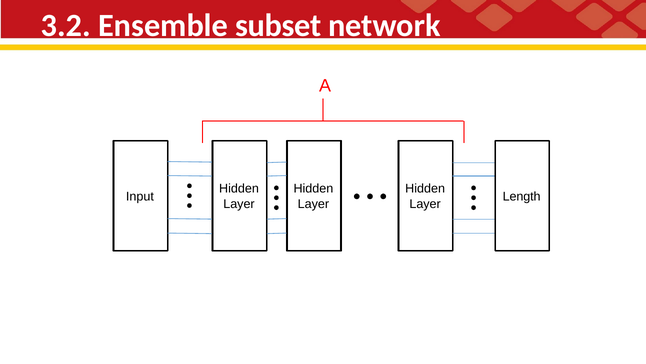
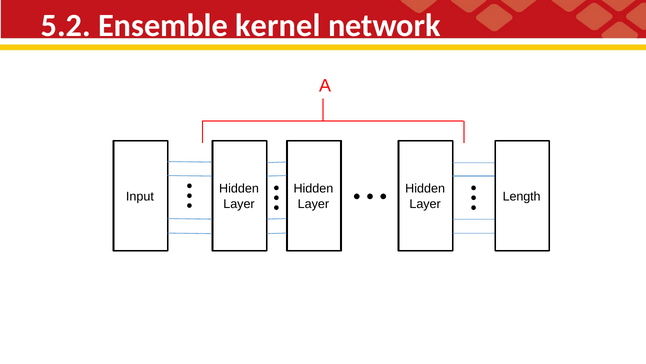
3.2: 3.2 -> 5.2 (66, 26)
subset: subset -> kernel (278, 26)
